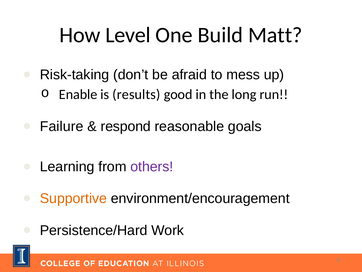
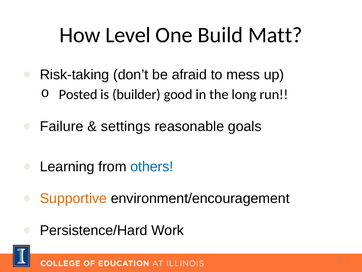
Enable: Enable -> Posted (78, 94)
results: results -> builder (137, 94)
respond: respond -> settings (126, 126)
others colour: purple -> blue (152, 166)
